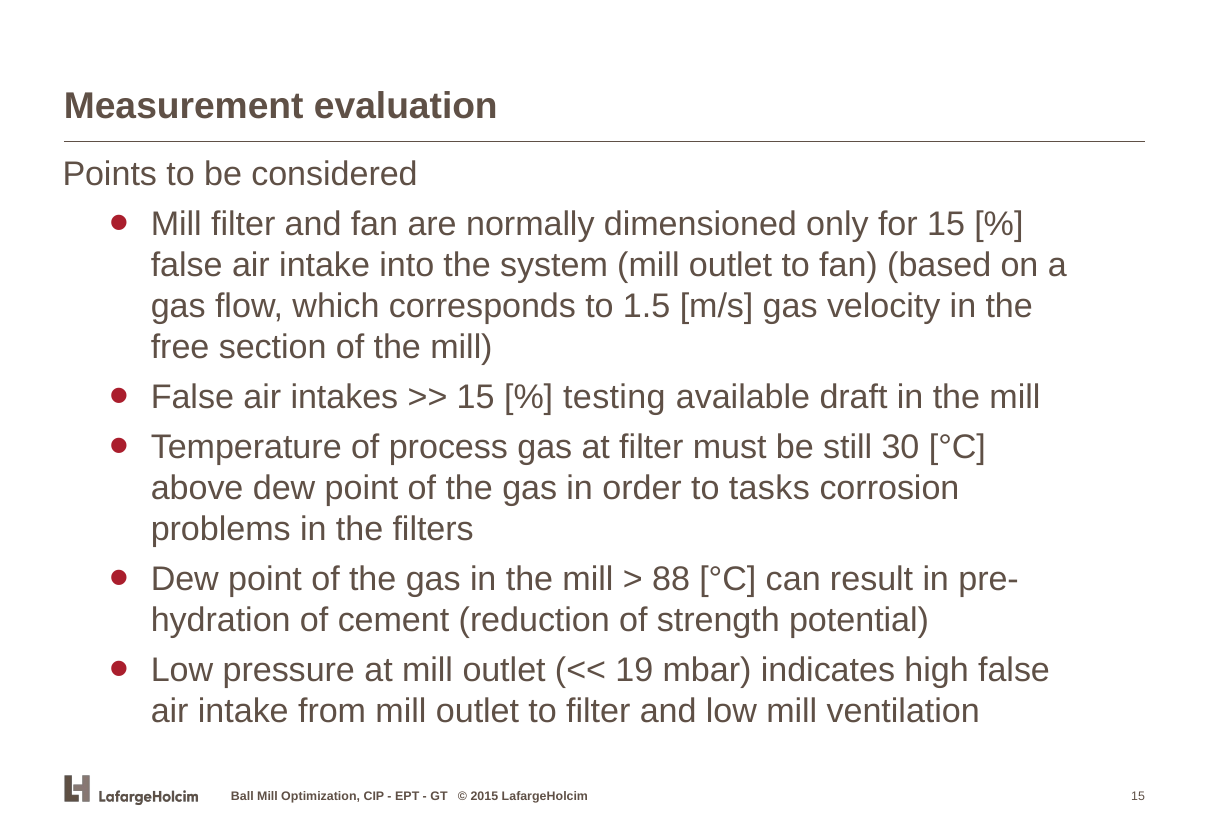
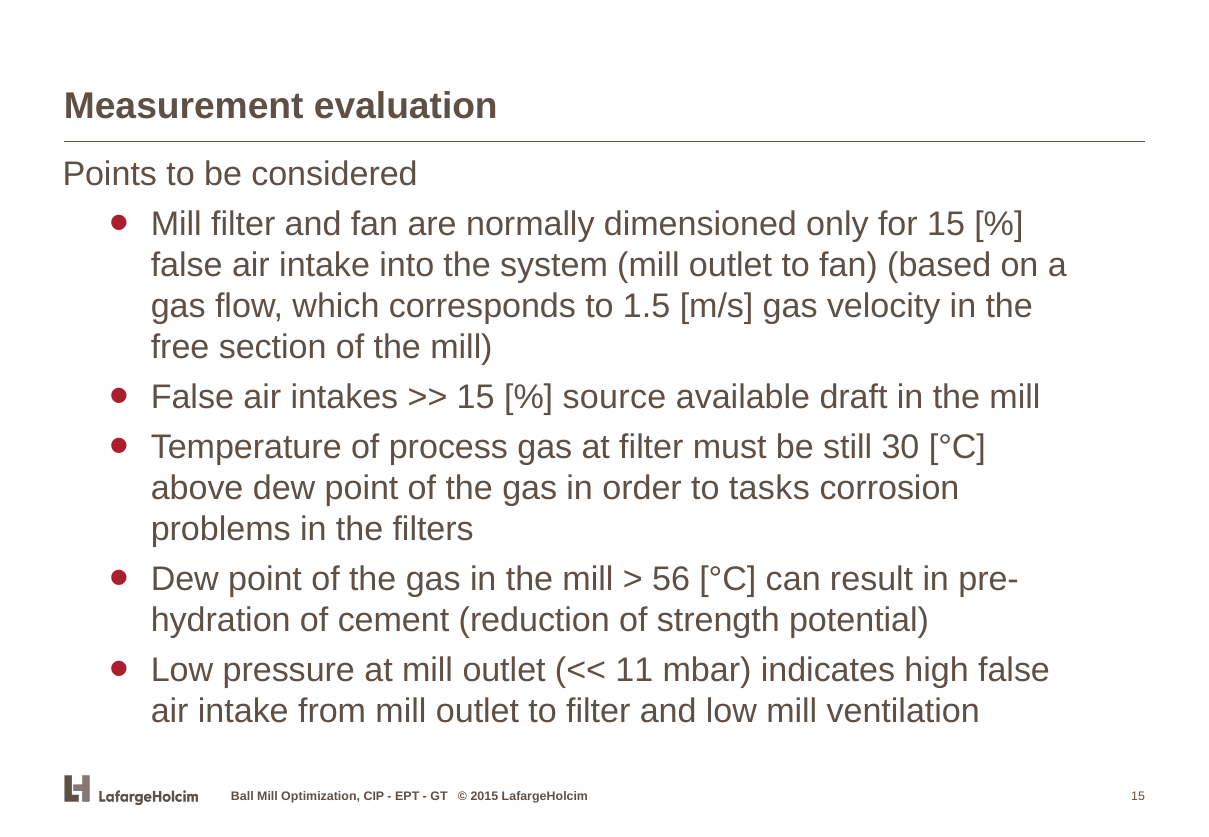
testing: testing -> source (614, 397)
88: 88 -> 56 (671, 580)
19: 19 -> 11 (634, 671)
